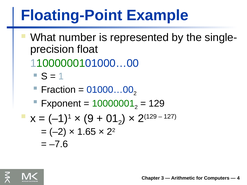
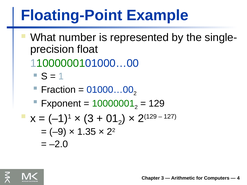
9: 9 -> 3 (89, 119)
–2: –2 -> –9 (58, 132)
1.65: 1.65 -> 1.35 (87, 132)
–7.6: –7.6 -> –2.0 (59, 144)
